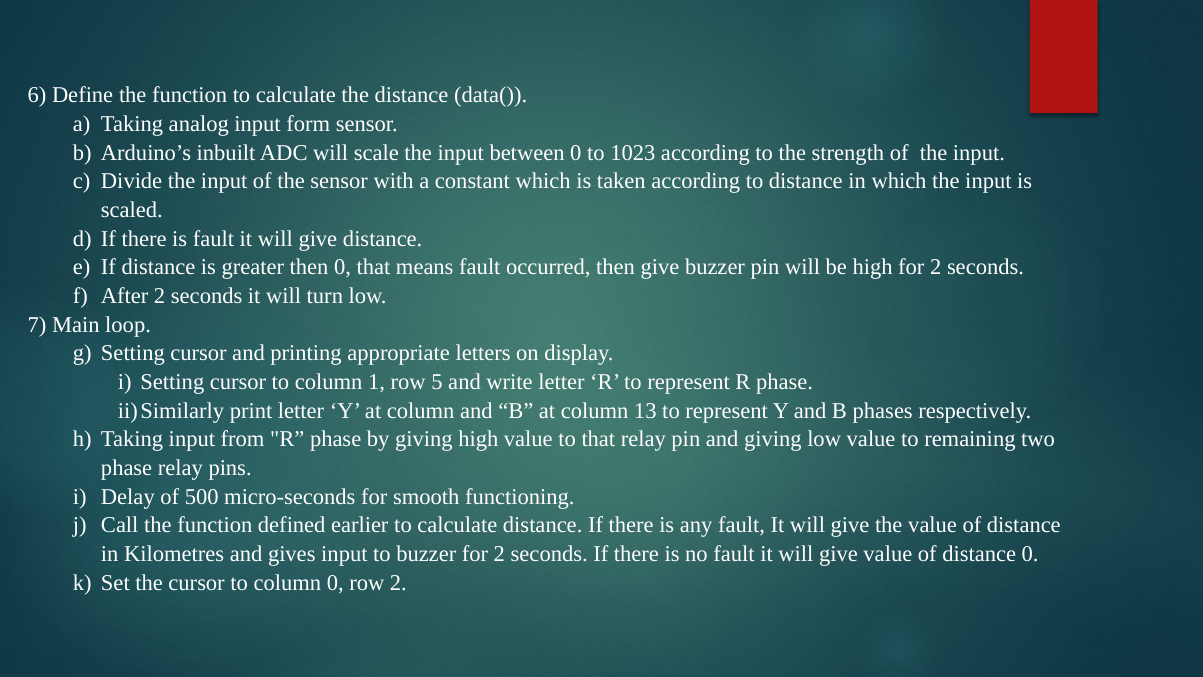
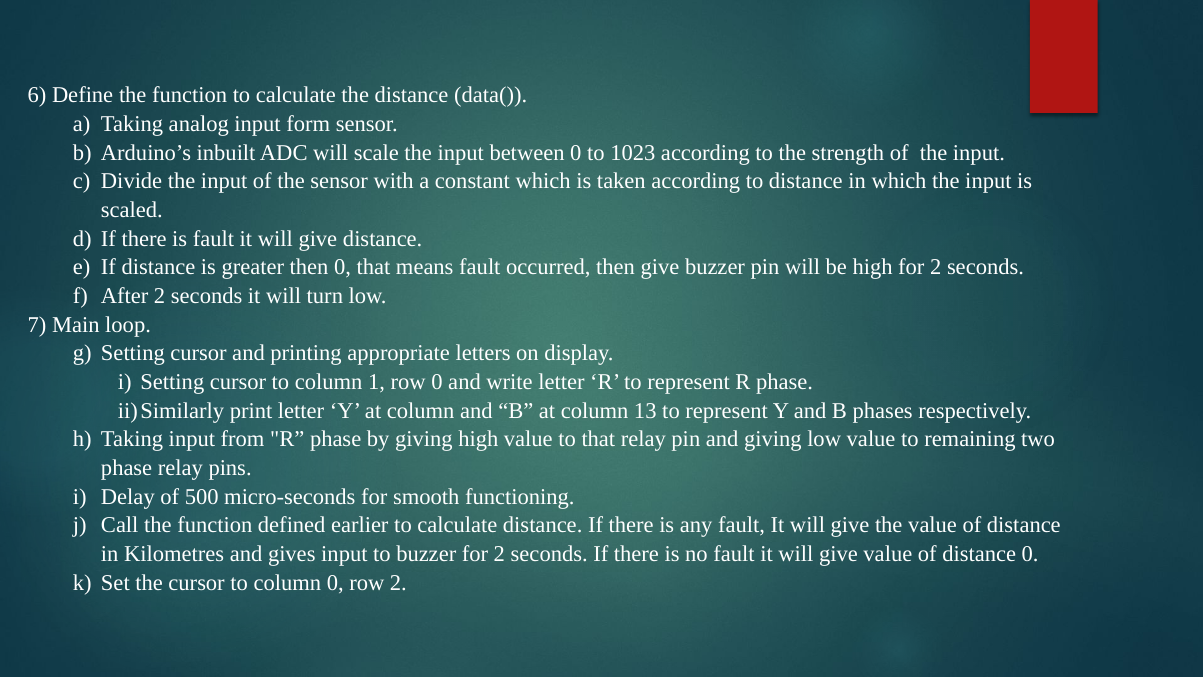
row 5: 5 -> 0 (437, 382)
